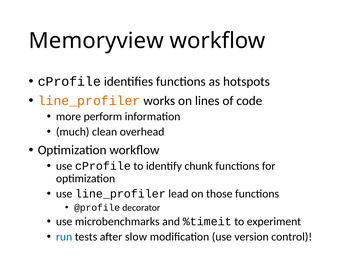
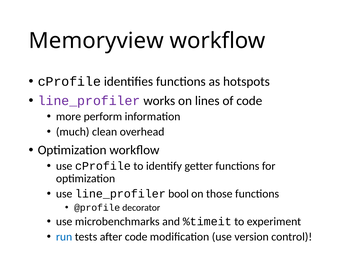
line_profiler colour: orange -> purple (89, 101)
chunk: chunk -> getter (199, 166)
lead: lead -> bool (179, 194)
after slow: slow -> code (136, 237)
